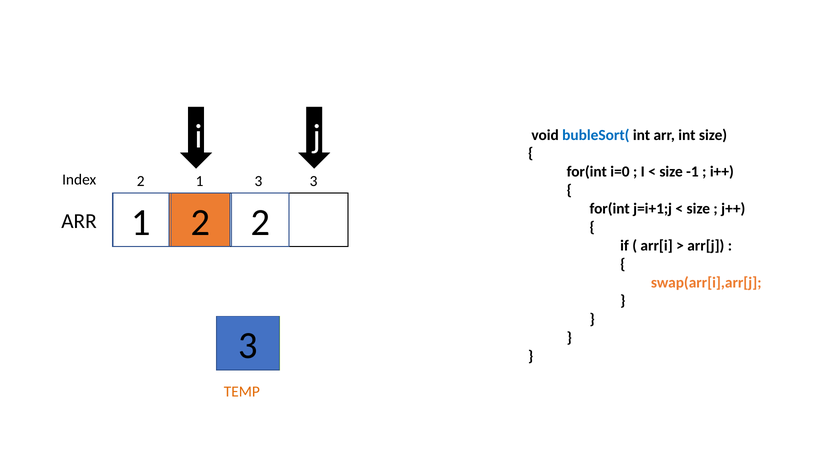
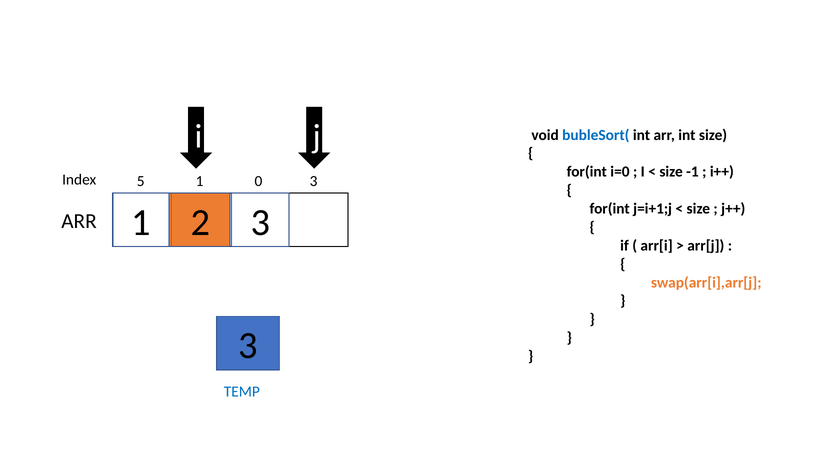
Index 2: 2 -> 5 (141, 181)
1 3: 3 -> 0 (258, 181)
2: 2 -> 3 (260, 222)
TEMP colour: orange -> blue (242, 392)
